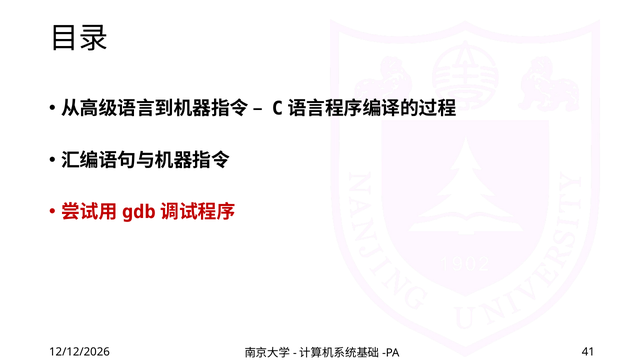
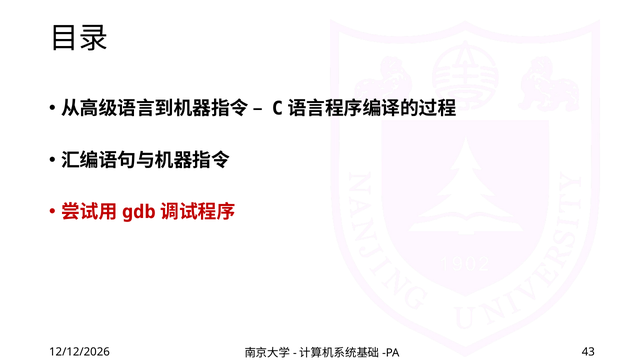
41: 41 -> 43 (588, 352)
